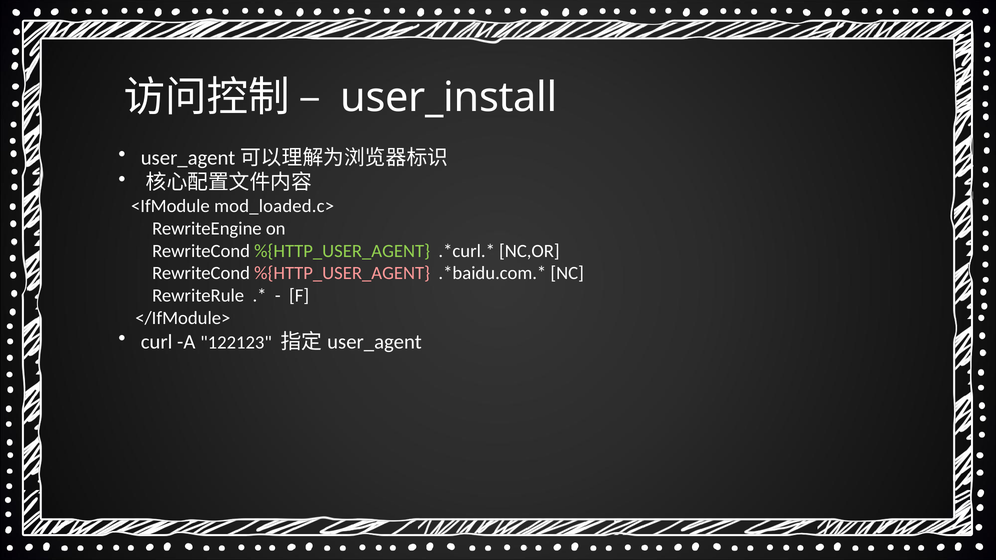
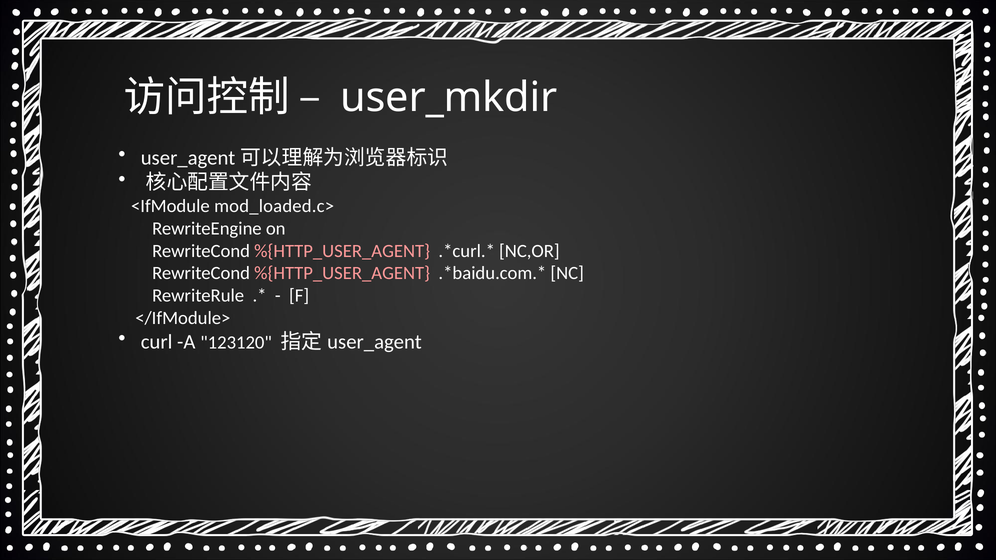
user_install: user_install -> user_mkdir (449, 98)
%{HTTP_USER_AGENT colour: light green -> pink (342, 251)
122123: 122123 -> 123120 (236, 343)
